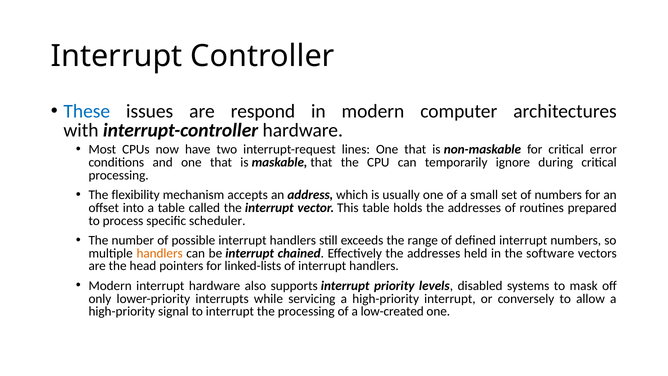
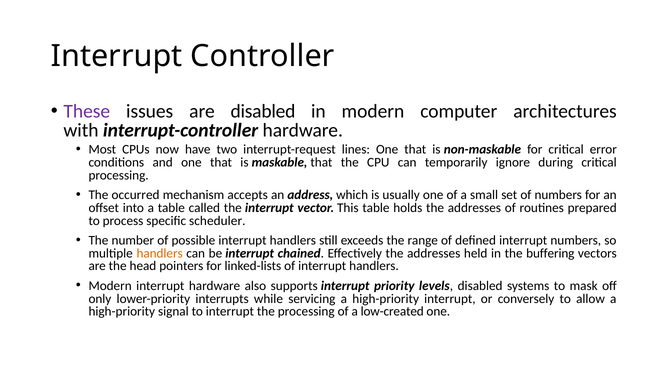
These colour: blue -> purple (87, 111)
are respond: respond -> disabled (263, 111)
flexibility: flexibility -> occurred (136, 195)
software: software -> buffering (550, 253)
